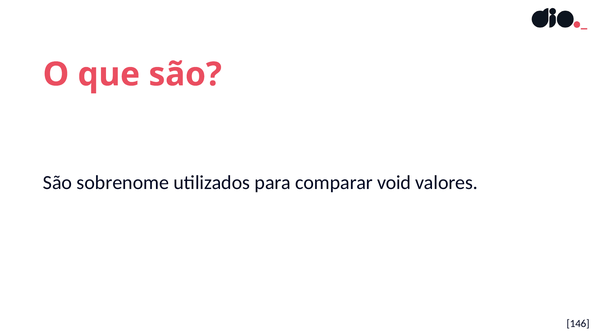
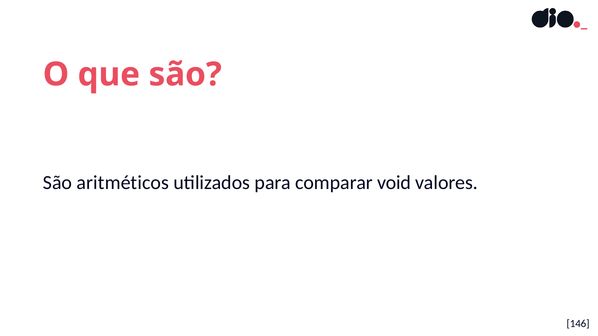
sobrenome: sobrenome -> aritméticos (123, 183)
